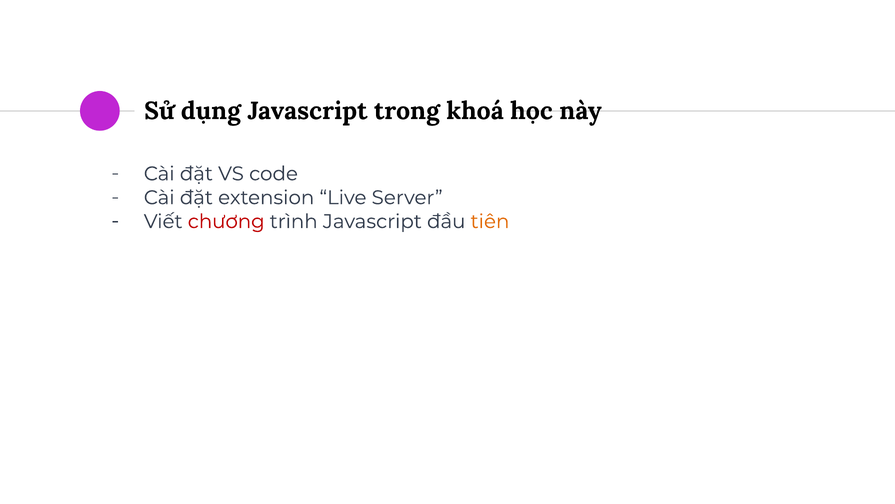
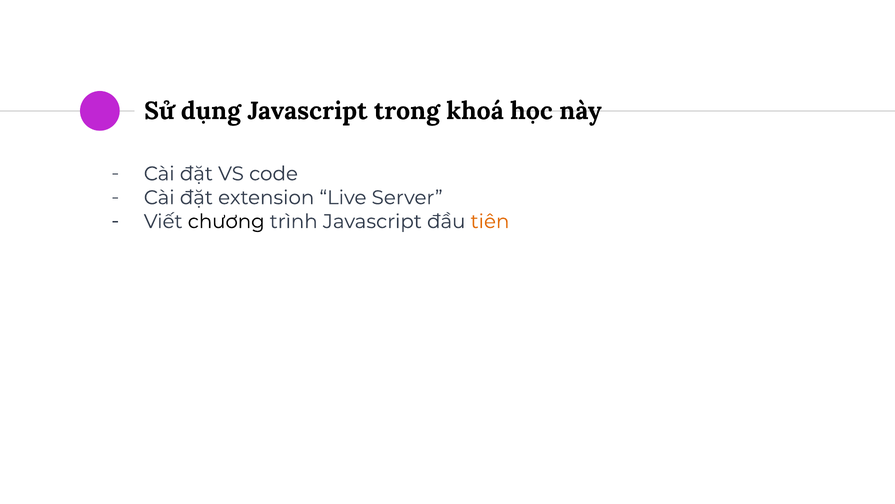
chương colour: red -> black (226, 221)
